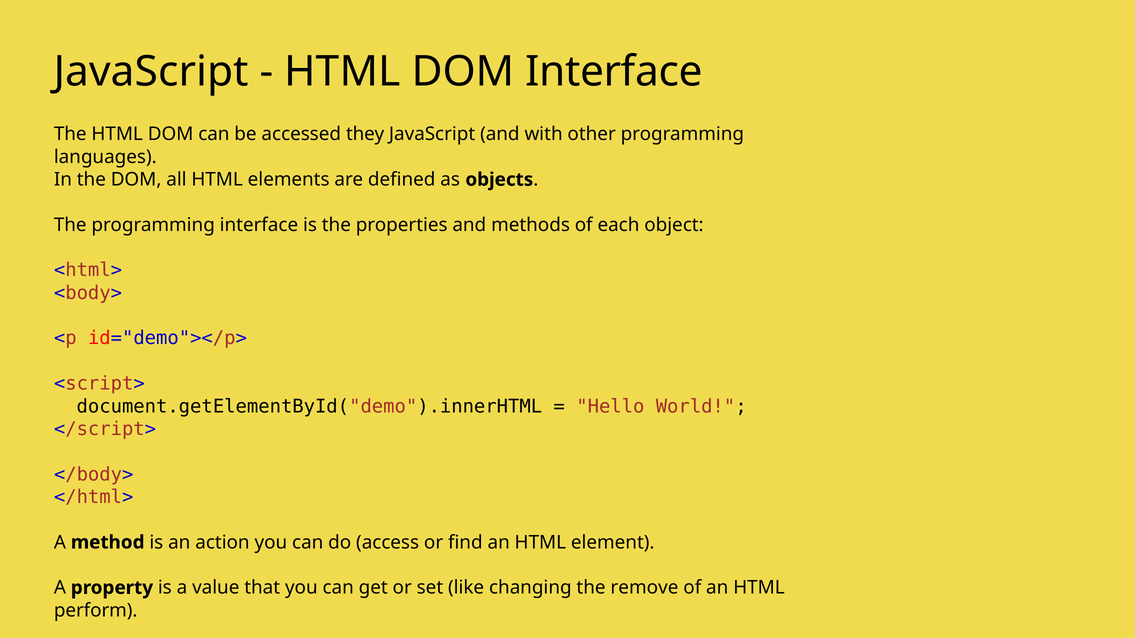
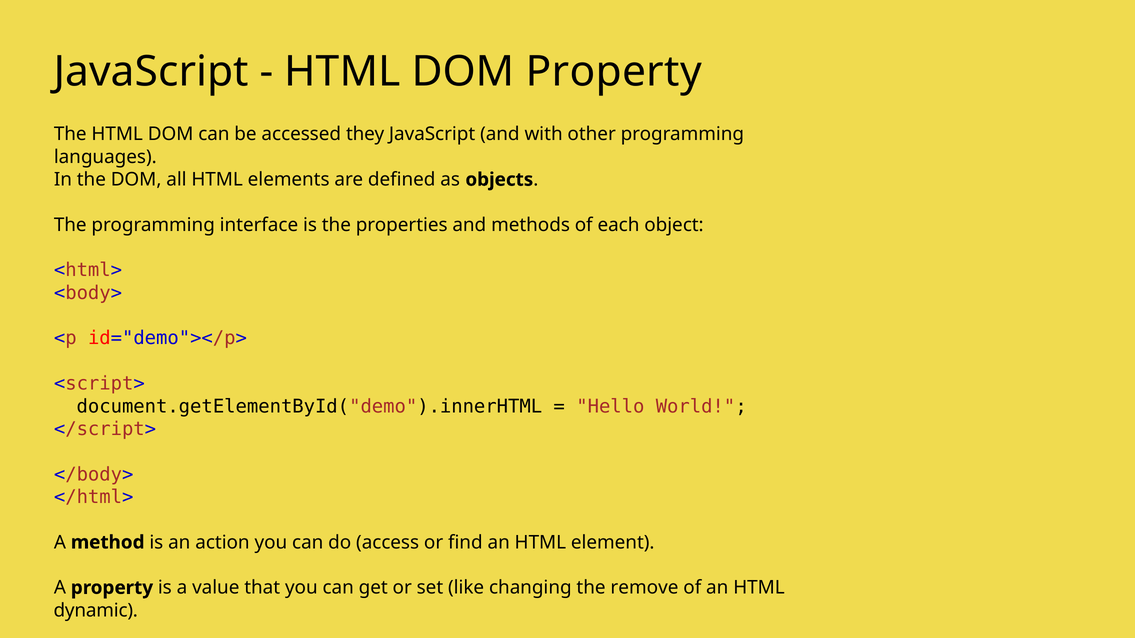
DOM Interface: Interface -> Property (614, 72)
perform: perform -> dynamic (96, 611)
